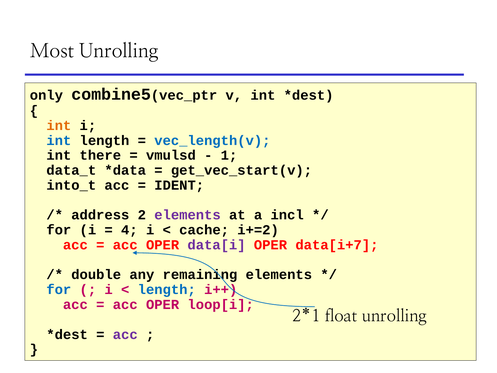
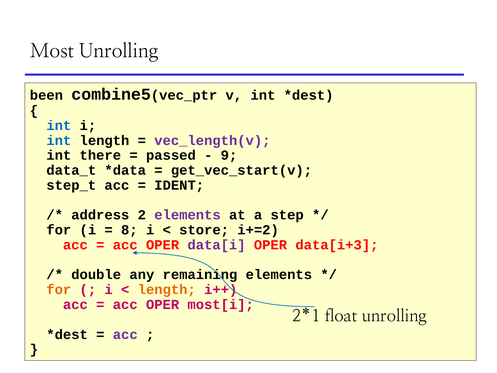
only: only -> been (46, 95)
int colour: orange -> blue (59, 125)
vec_length(v colour: blue -> purple (212, 140)
vmulsd: vmulsd -> passed (171, 155)
1: 1 -> 9 (229, 155)
into_t: into_t -> step_t (71, 185)
incl: incl -> step (287, 215)
4: 4 -> 8 (129, 230)
cache: cache -> store (204, 230)
data[i+7: data[i+7 -> data[i+3 (337, 245)
for colour: blue -> orange (59, 289)
length colour: blue -> orange (167, 289)
loop[i: loop[i -> most[i (221, 304)
